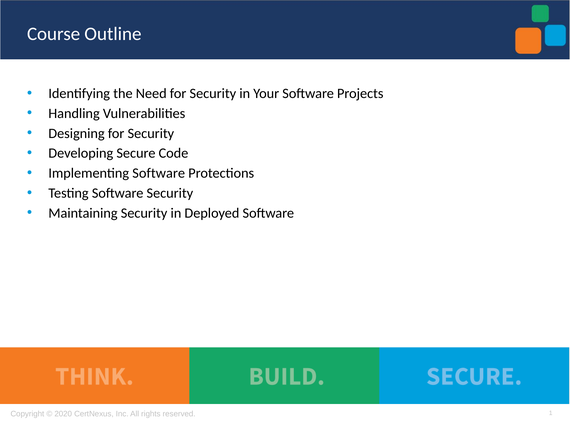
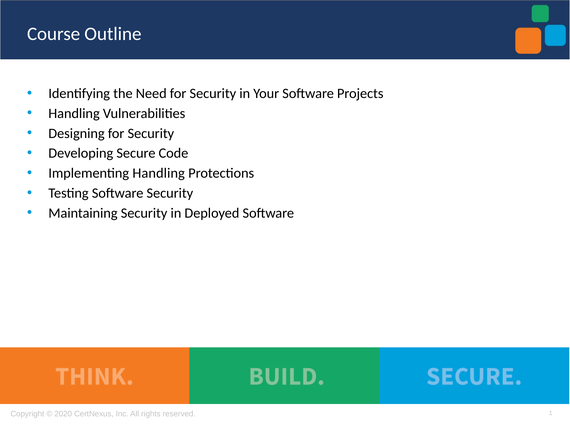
Implementing Software: Software -> Handling (159, 173)
